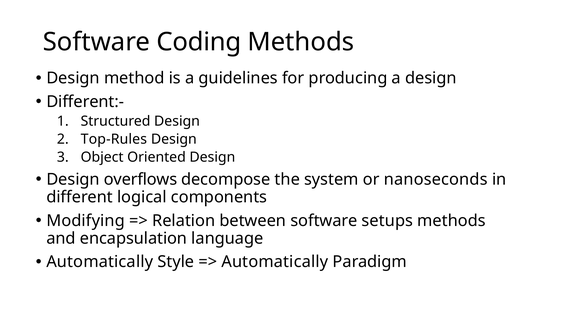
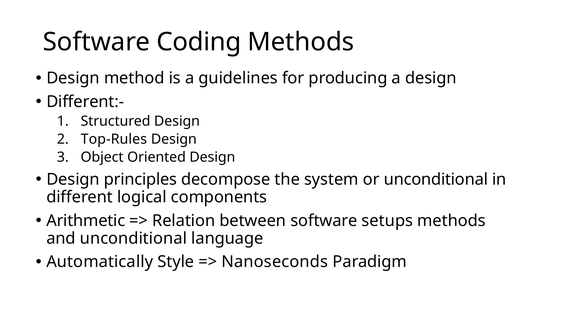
overflows: overflows -> principles (140, 180)
or nanoseconds: nanoseconds -> unconditional (436, 180)
Modifying: Modifying -> Arithmetic (86, 221)
and encapsulation: encapsulation -> unconditional (133, 238)
Automatically: Automatically -> Nanoseconds (275, 262)
